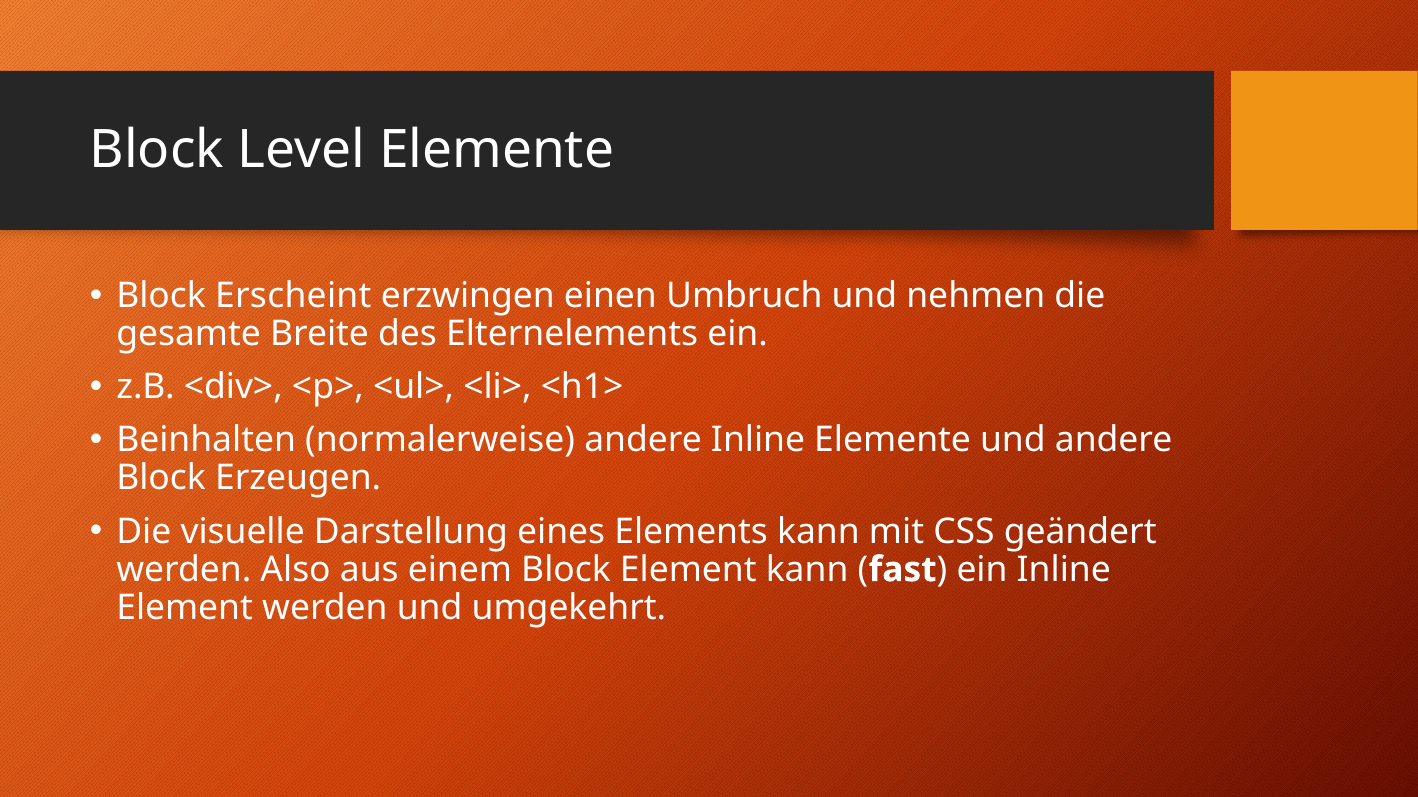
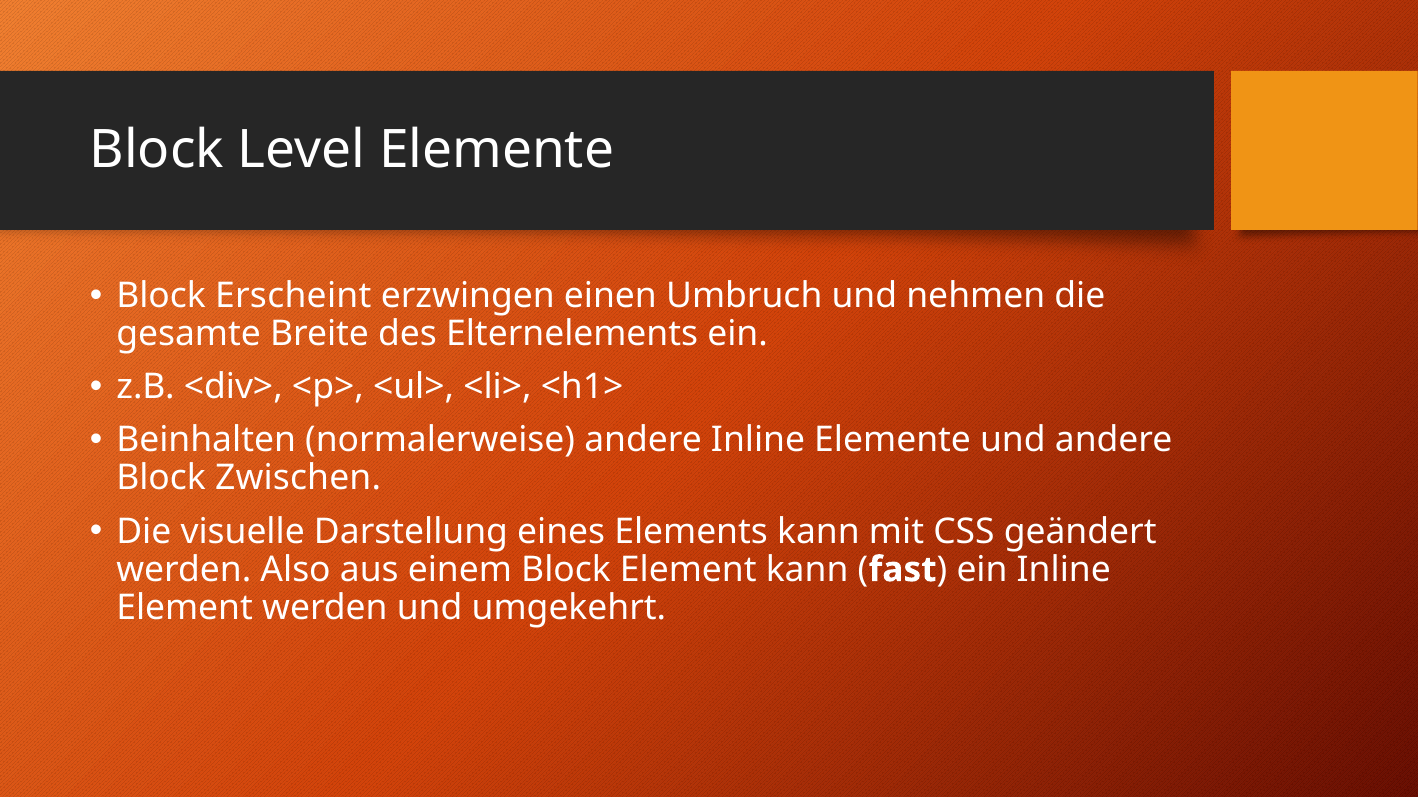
Erzeugen: Erzeugen -> Zwischen (298, 479)
